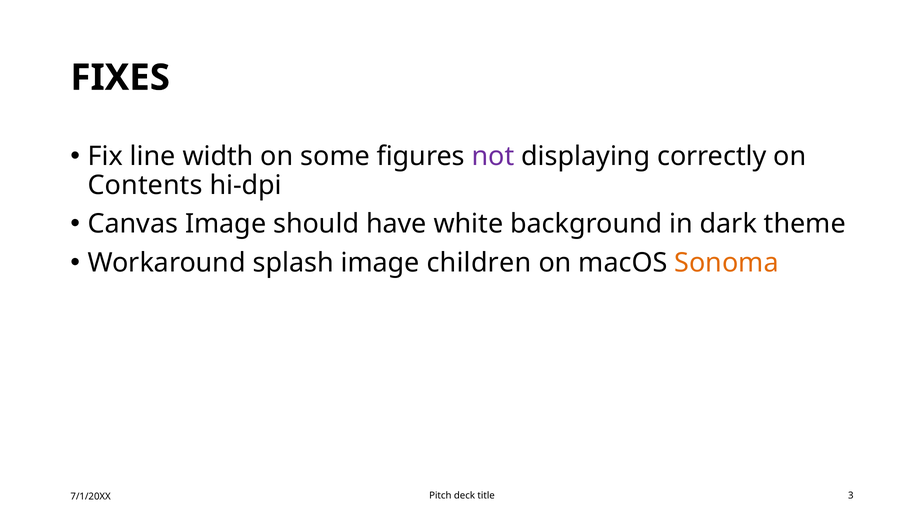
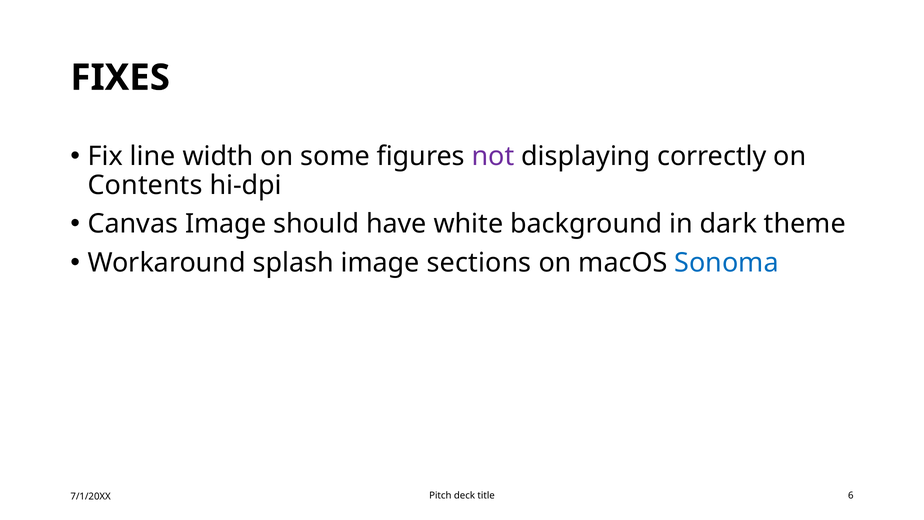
children: children -> sections (479, 263)
Sonoma colour: orange -> blue (726, 263)
3: 3 -> 6 (851, 495)
